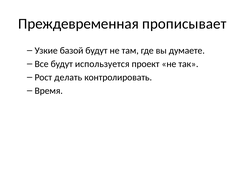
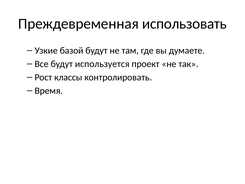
прописывает: прописывает -> использовать (184, 24)
делать: делать -> классы (68, 77)
